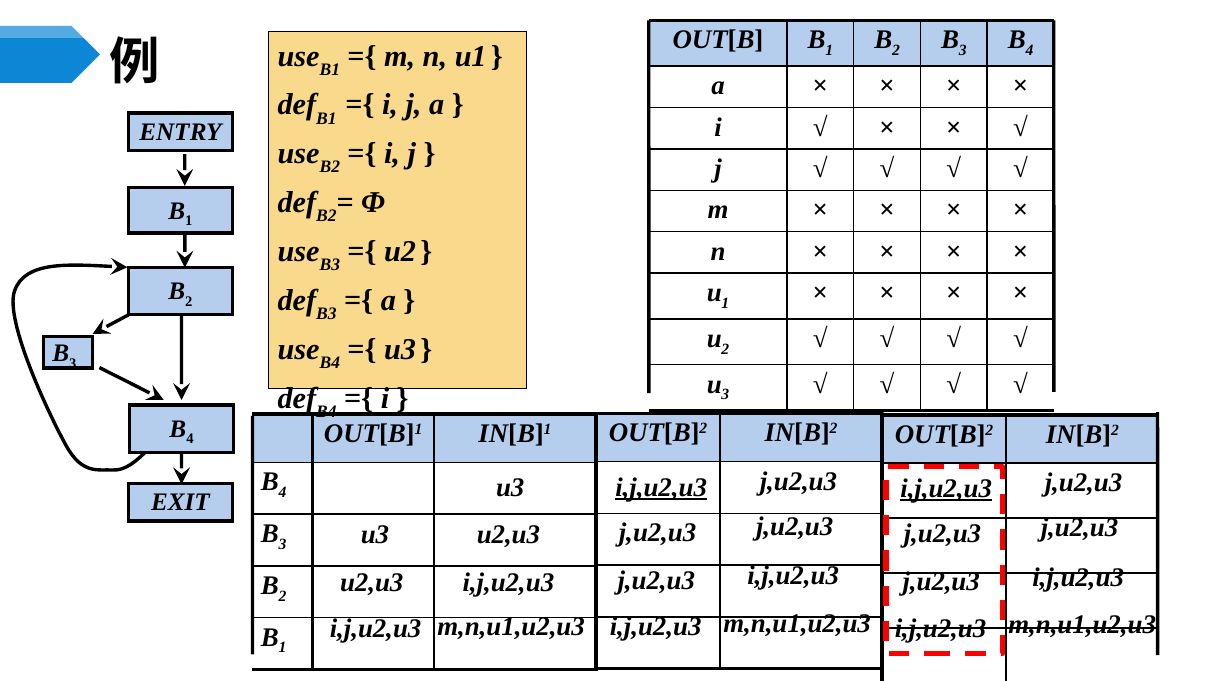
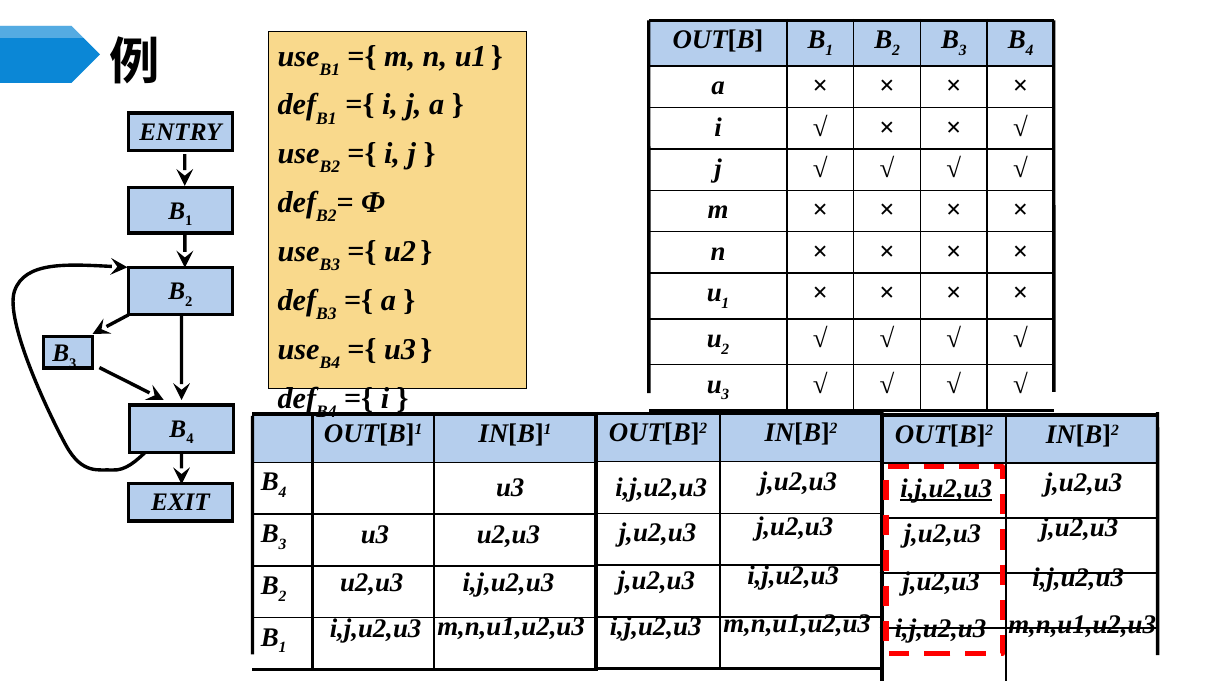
i,j,u2,u3 underline: present -> none (661, 487)
